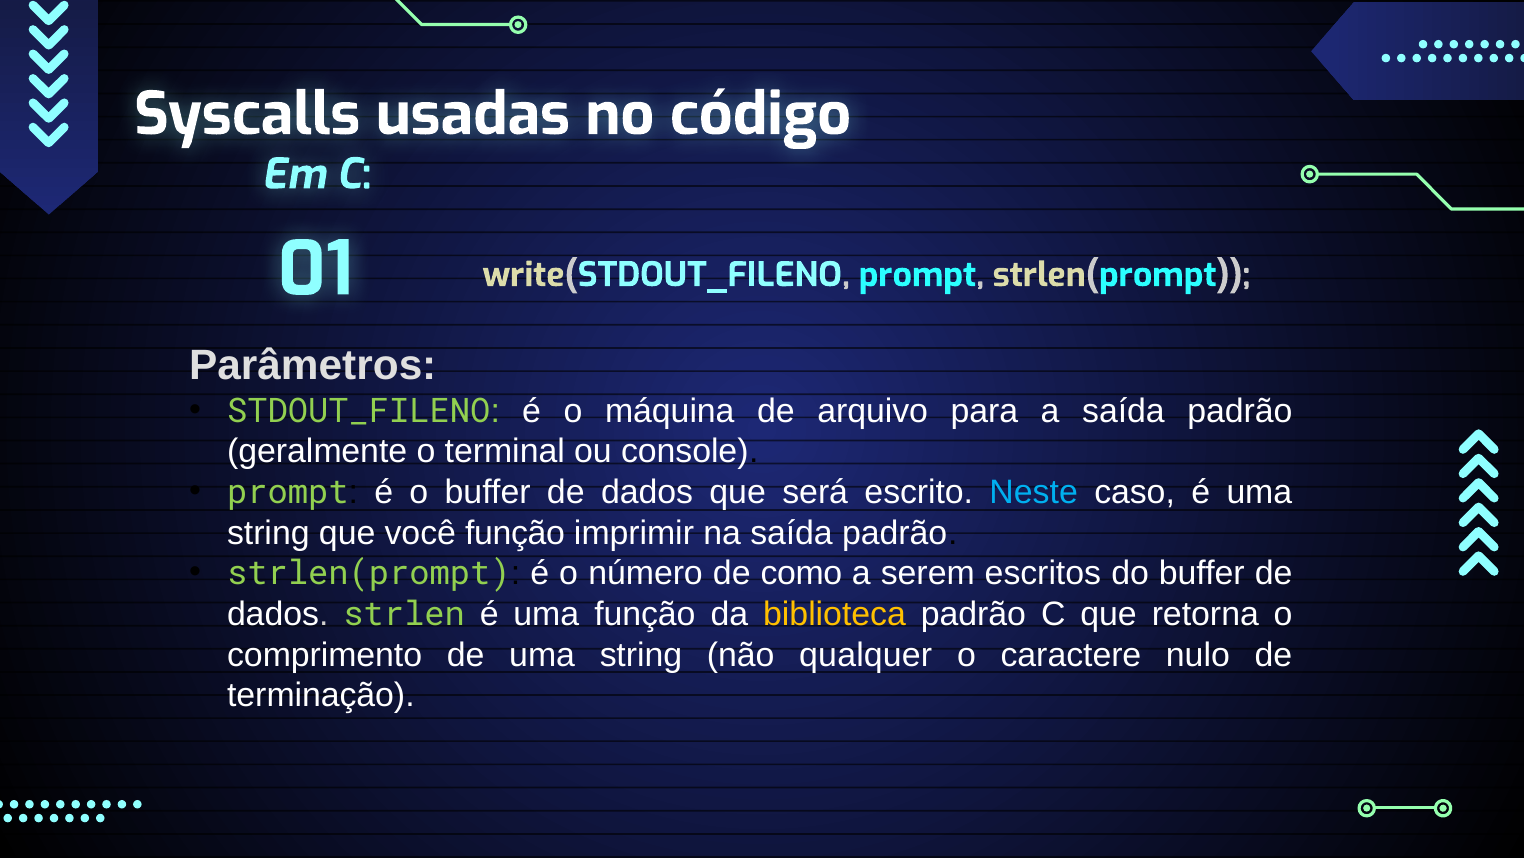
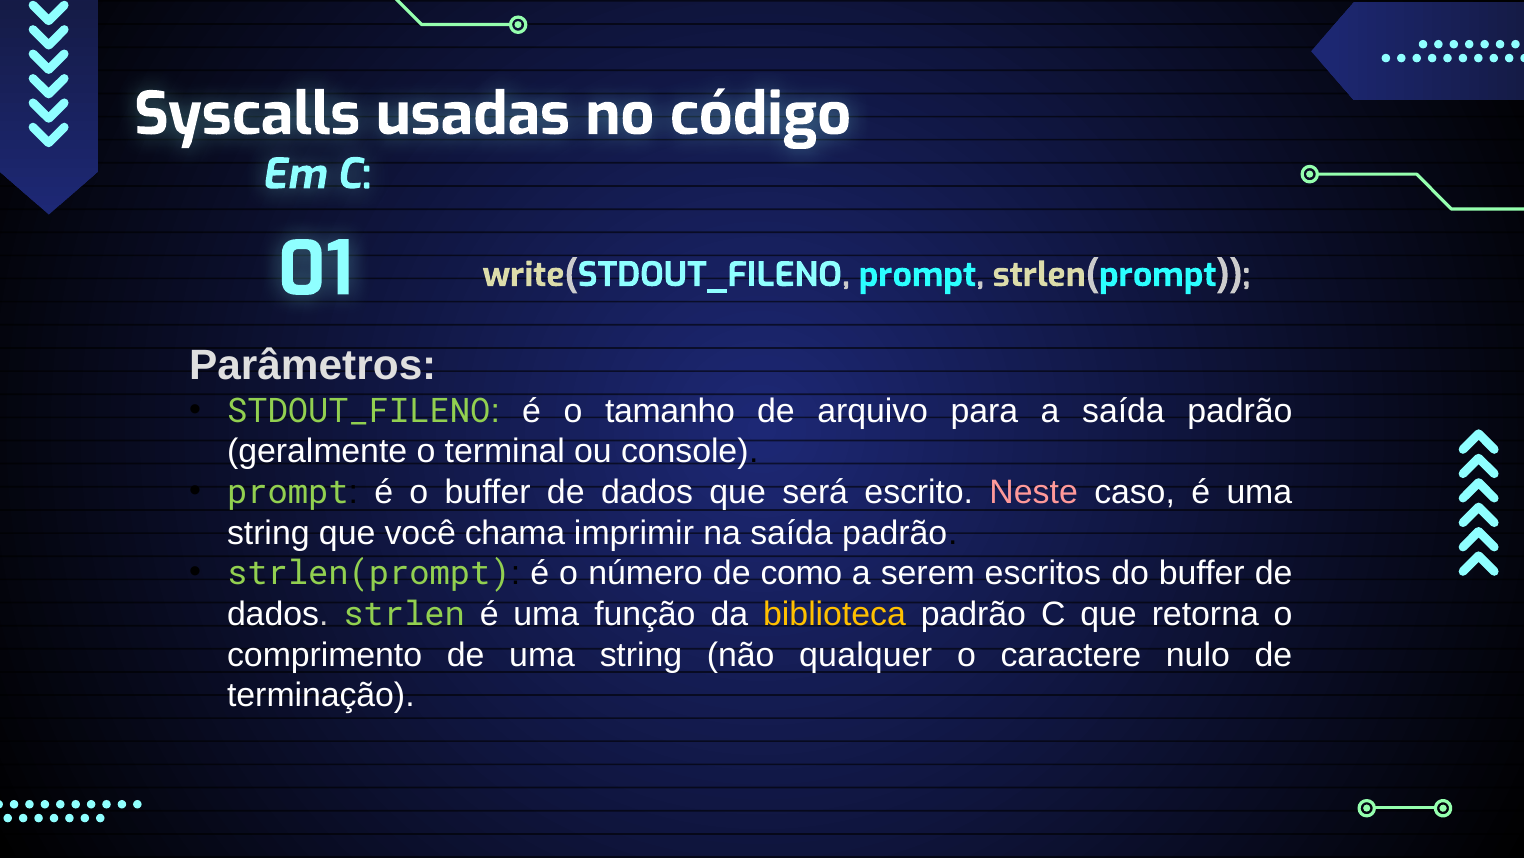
máquina: máquina -> tamanho (670, 411)
Neste colour: light blue -> pink (1034, 492)
você função: função -> chama (515, 532)
